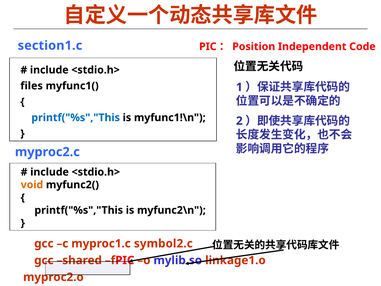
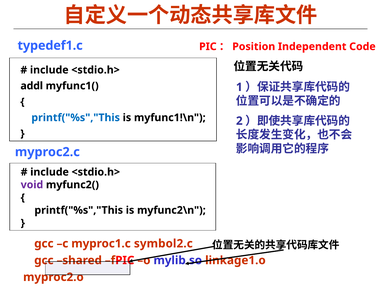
section1.c: section1.c -> typedef1.c (50, 46)
files: files -> addl (32, 86)
void colour: orange -> purple (32, 185)
